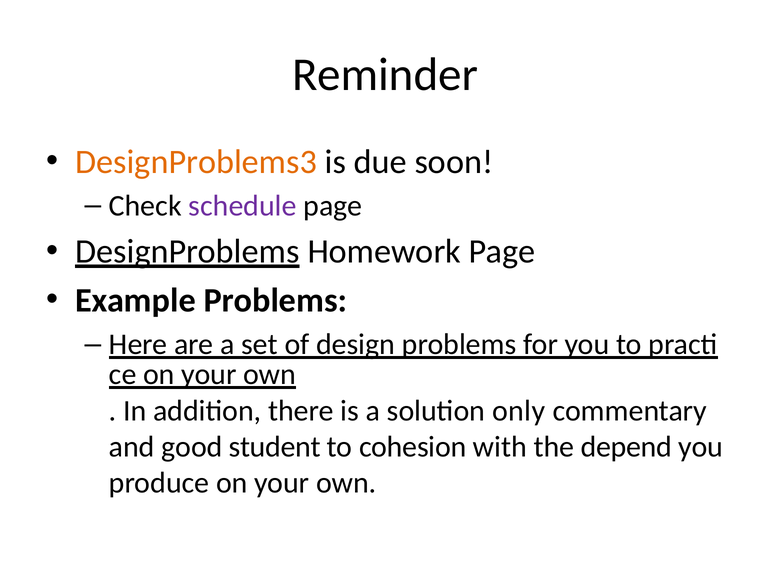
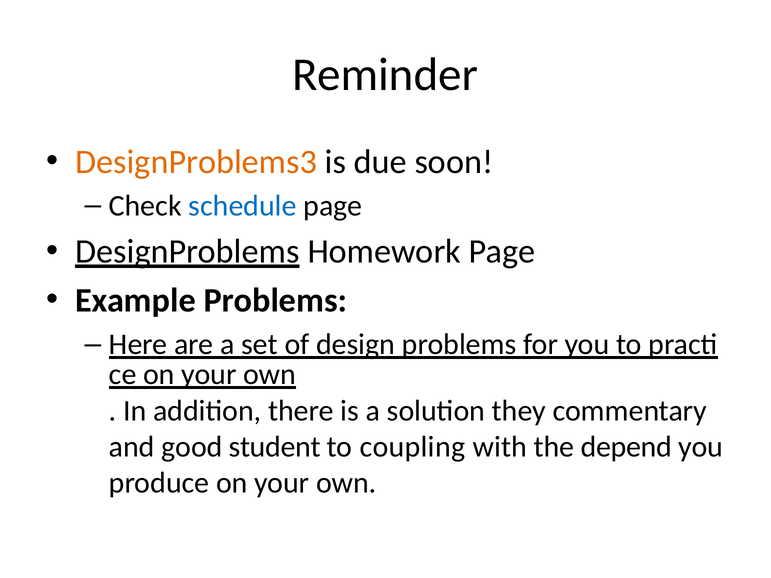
schedule colour: purple -> blue (243, 206)
only: only -> they (519, 411)
cohesion: cohesion -> coupling (412, 447)
